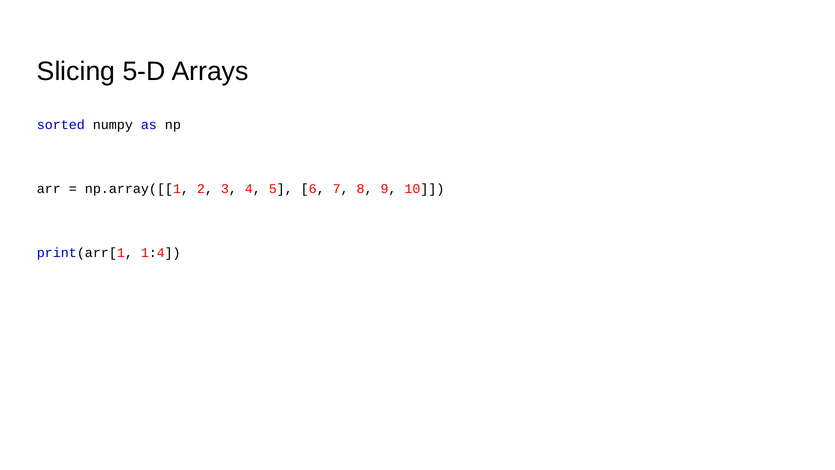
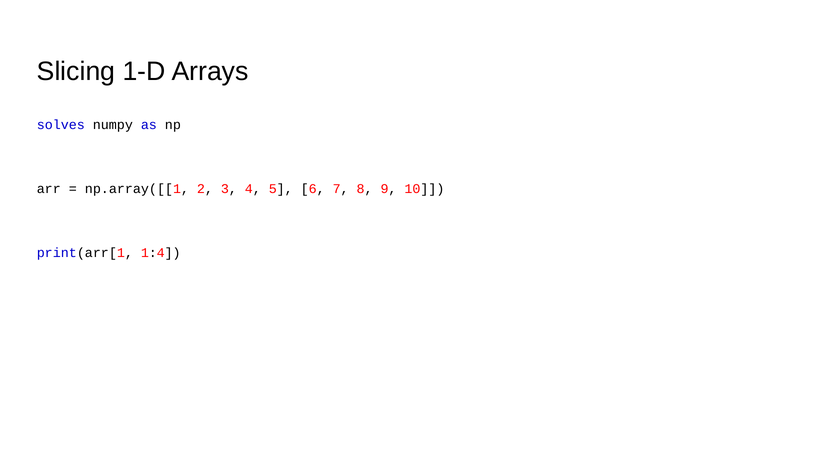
5-D: 5-D -> 1-D (144, 72)
sorted: sorted -> solves (61, 125)
